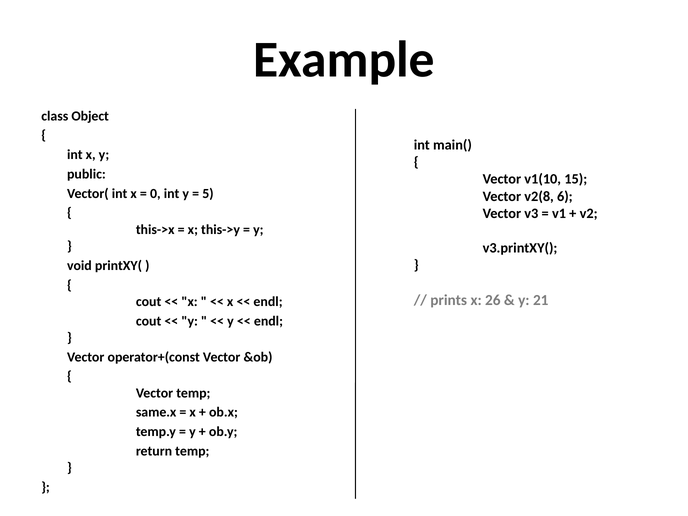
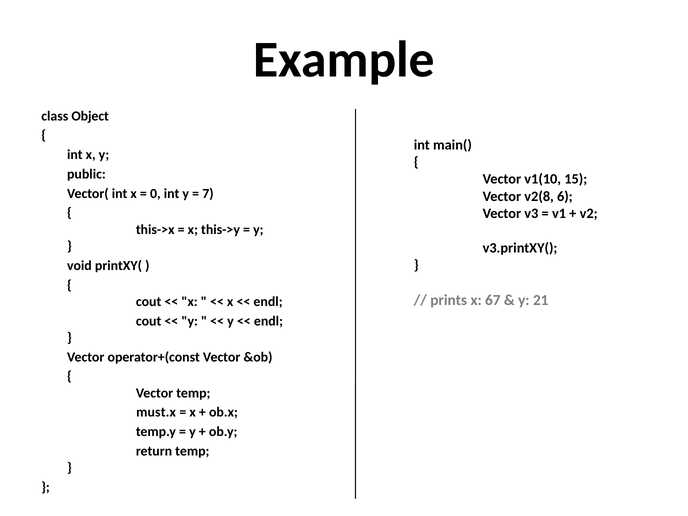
5: 5 -> 7 (208, 194)
26: 26 -> 67 (493, 300)
same.x: same.x -> must.x (156, 412)
